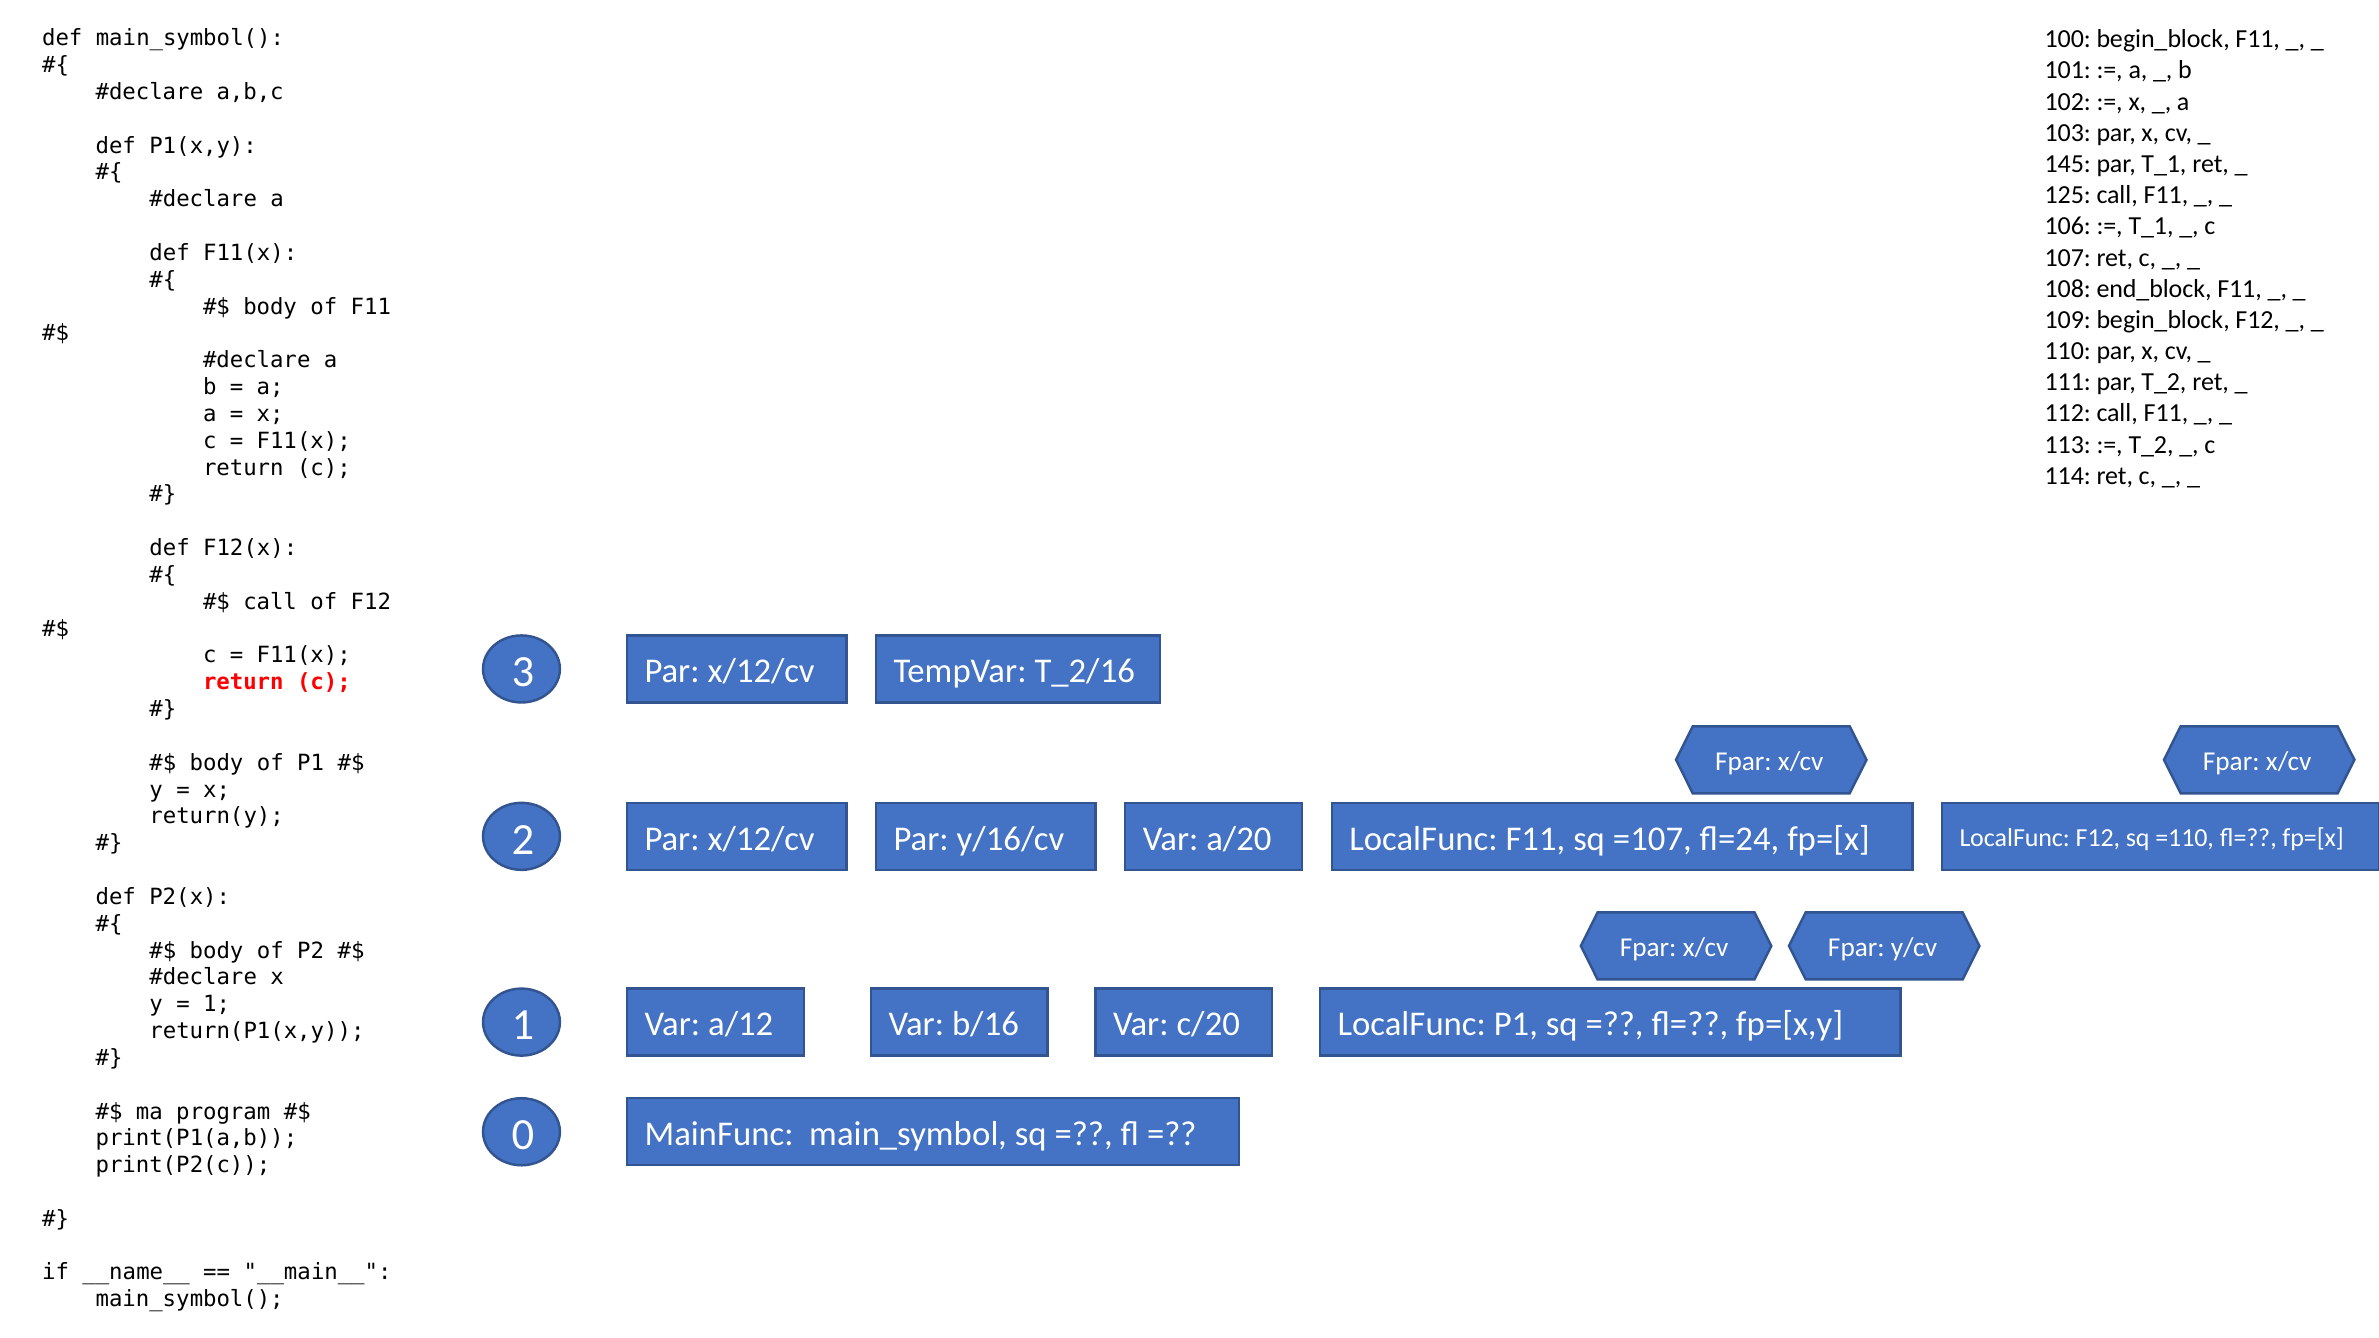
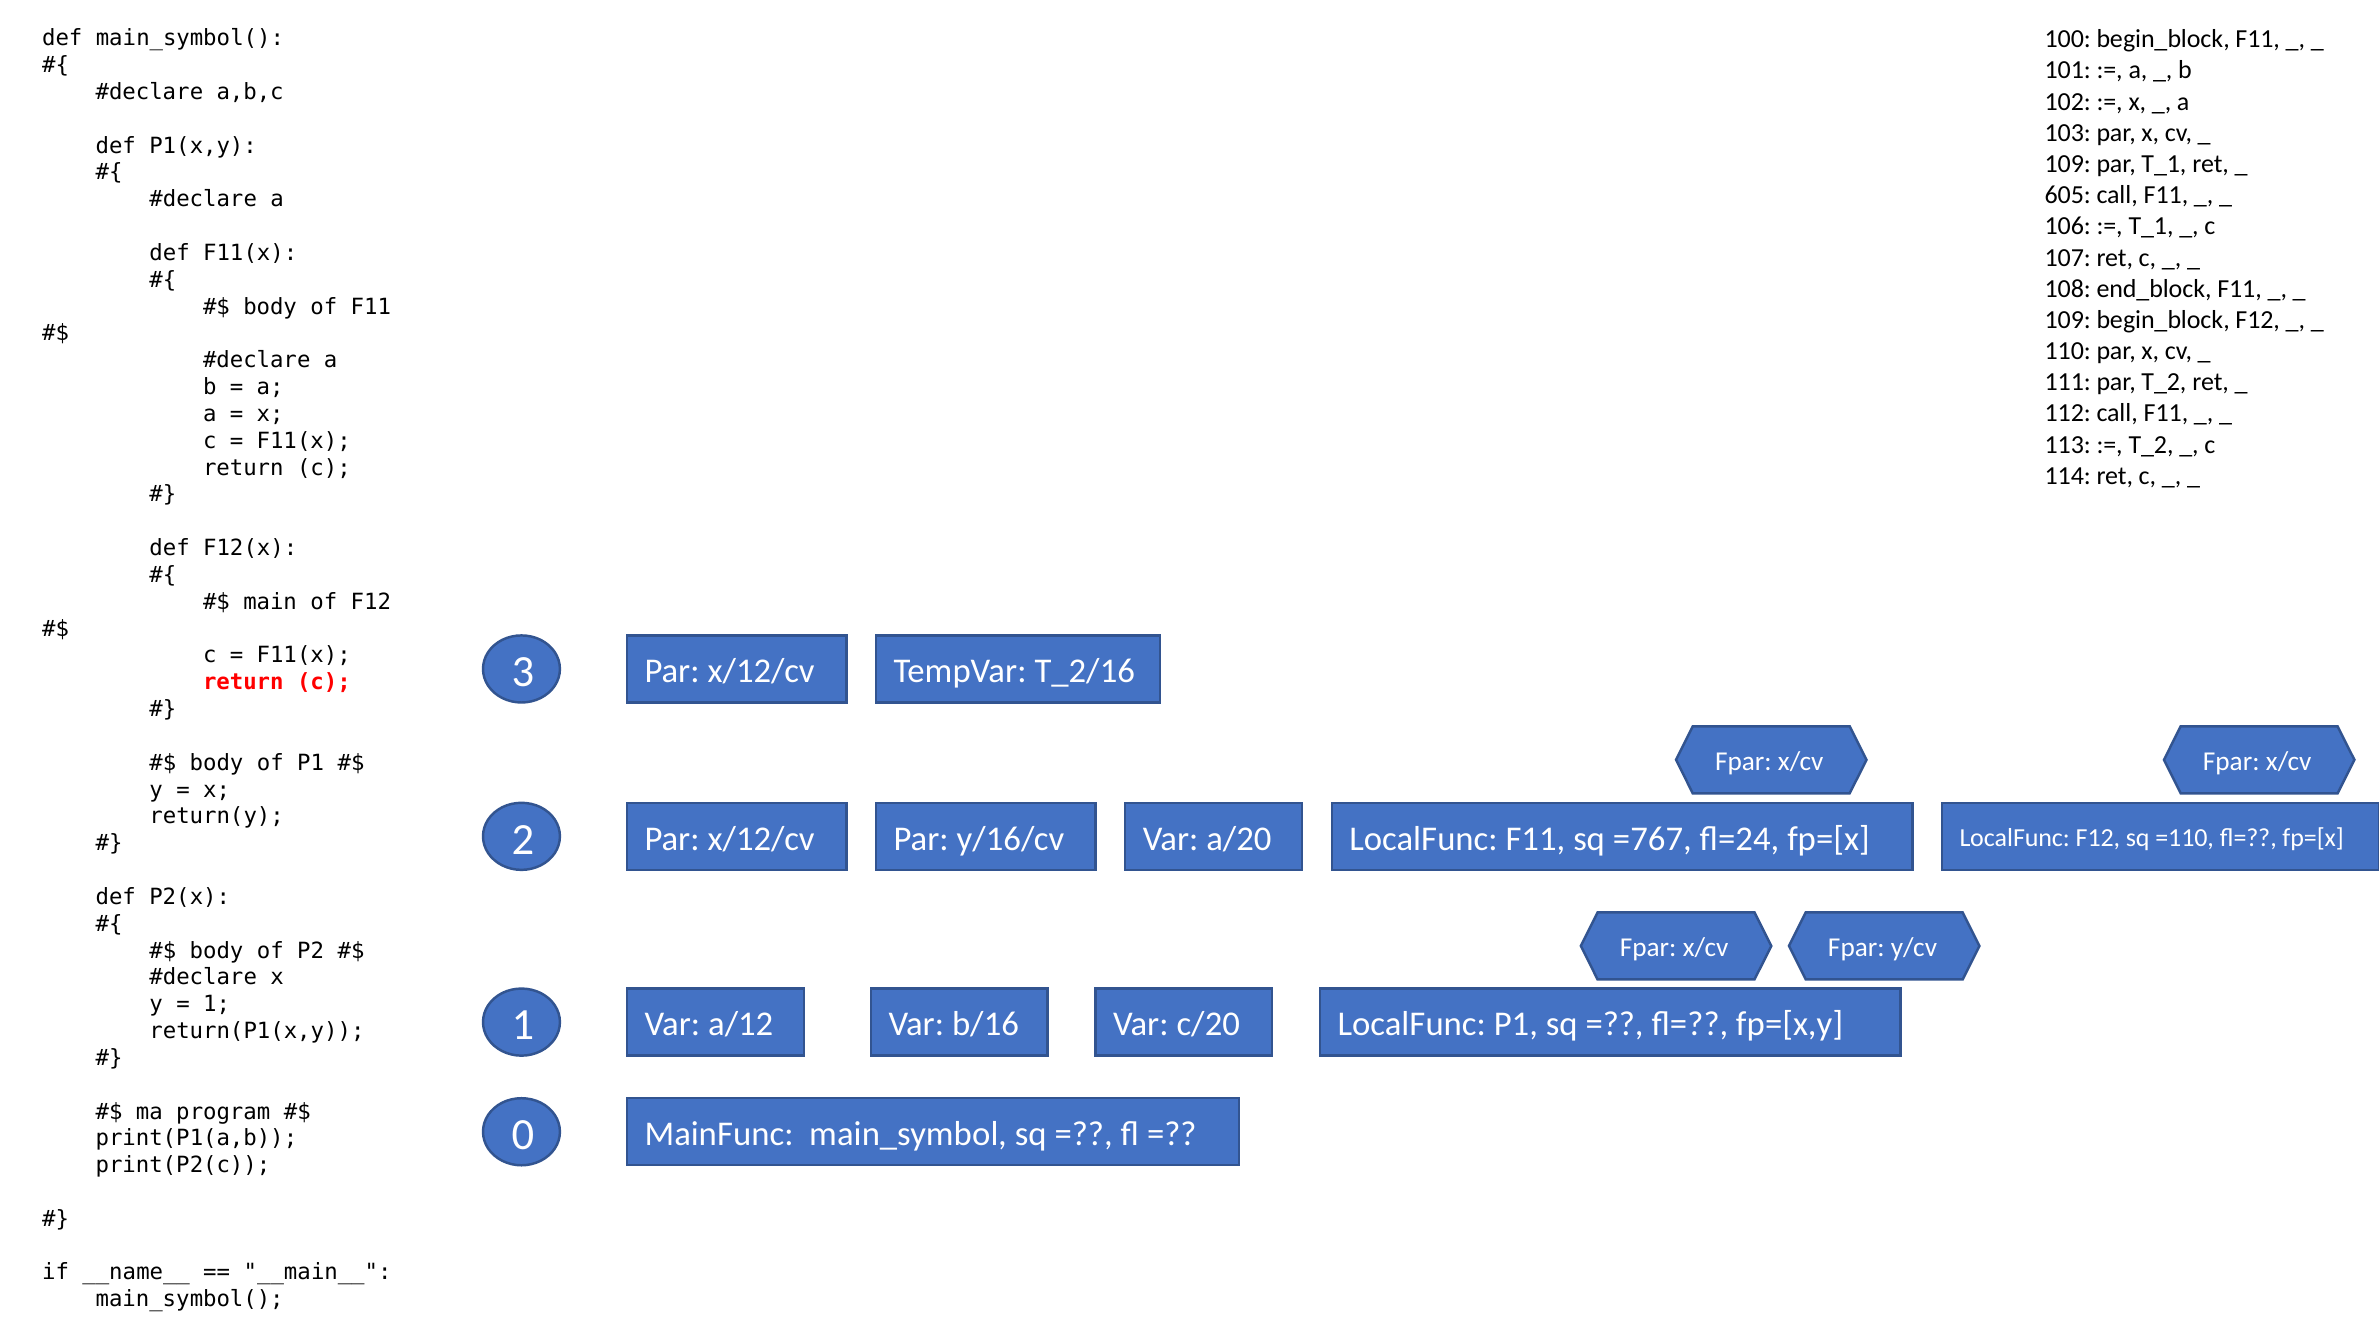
145: 145 -> 109 (2068, 164)
125: 125 -> 605 (2068, 195)
call: call -> main (270, 602)
=107: =107 -> =767 (1652, 839)
